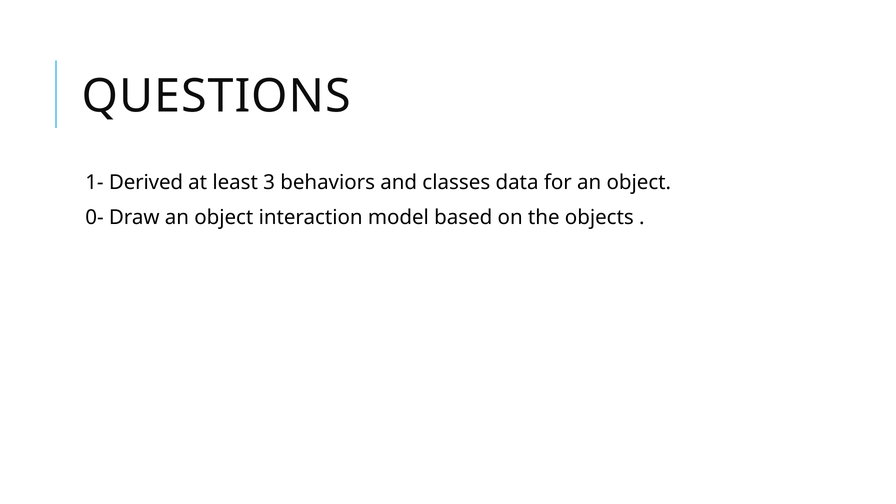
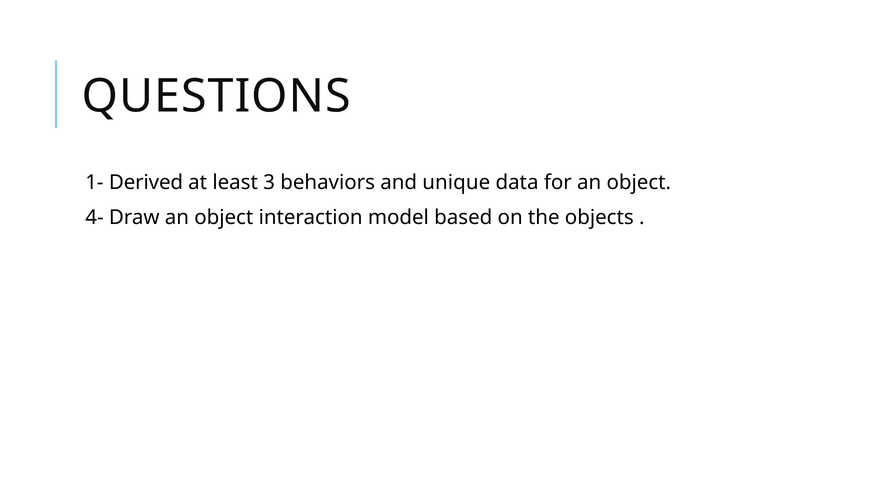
classes: classes -> unique (456, 182)
0-: 0- -> 4- (95, 218)
